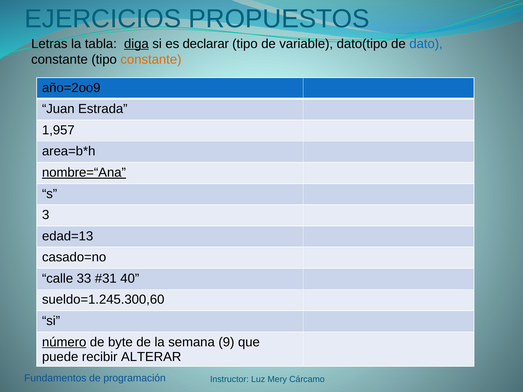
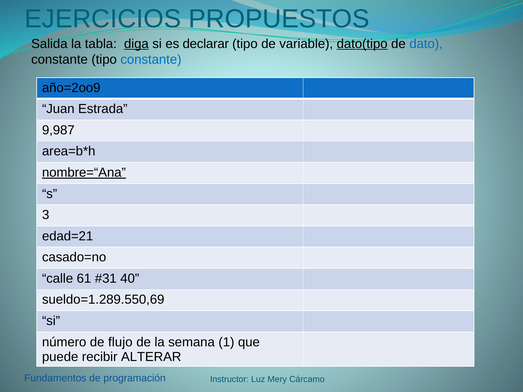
Letras: Letras -> Salida (49, 44)
dato(tipo underline: none -> present (362, 44)
constante colour: orange -> blue (151, 59)
1,957: 1,957 -> 9,987 (58, 130)
edad=13: edad=13 -> edad=21 (68, 236)
33: 33 -> 61 (84, 279)
sueldo=1.245.300,60: sueldo=1.245.300,60 -> sueldo=1.289.550,69 (103, 300)
número underline: present -> none (64, 342)
byte: byte -> flujo (120, 342)
9: 9 -> 1 (226, 342)
